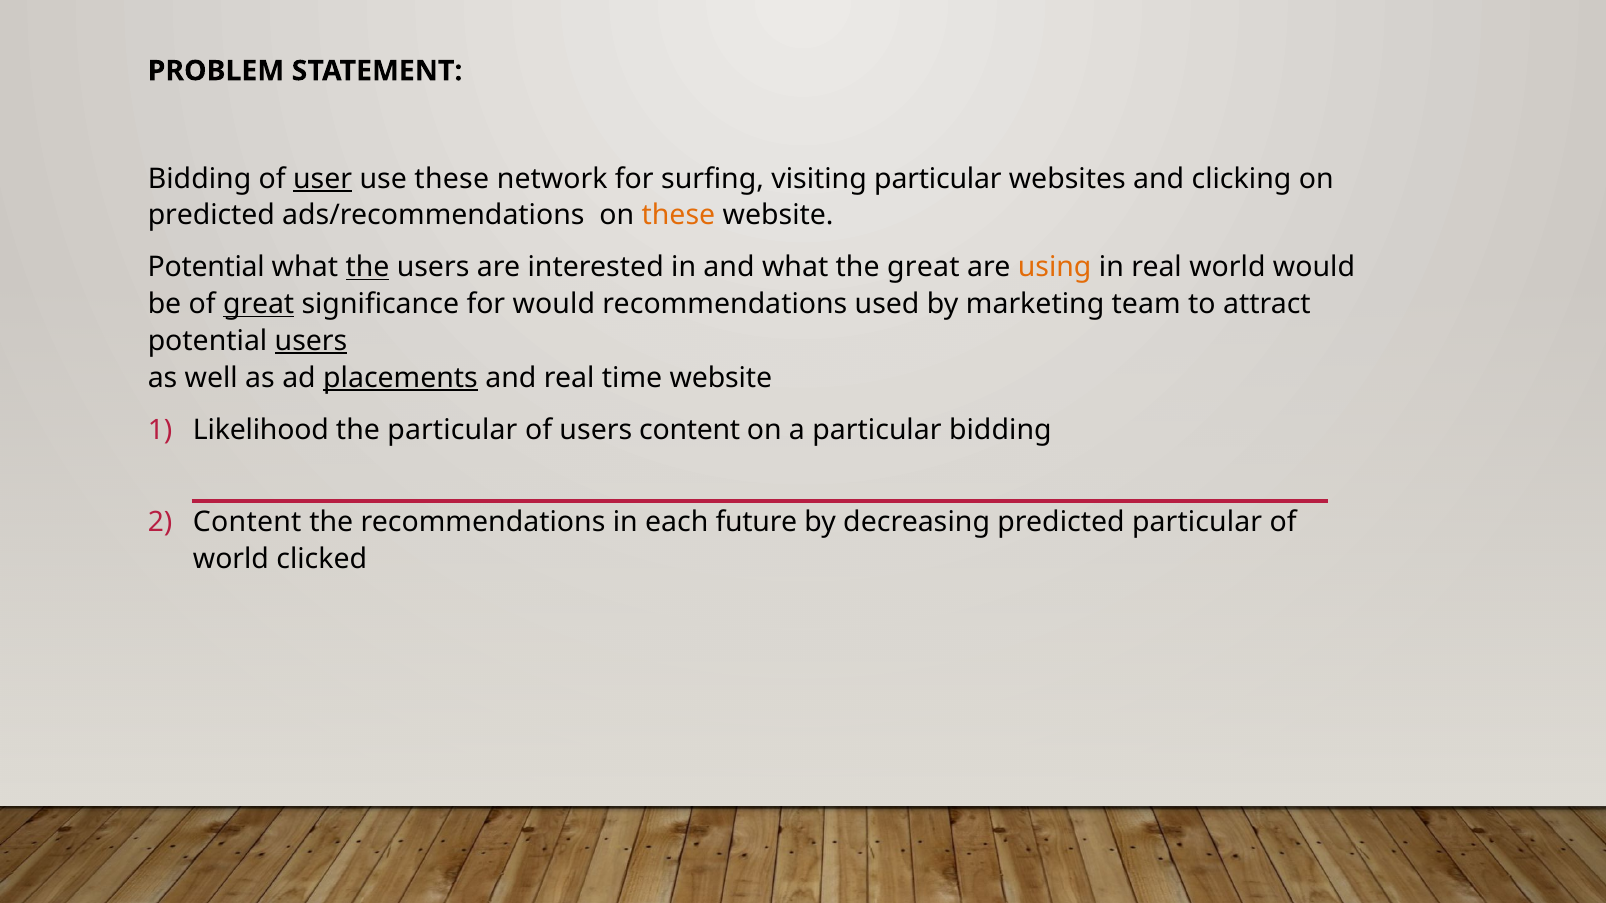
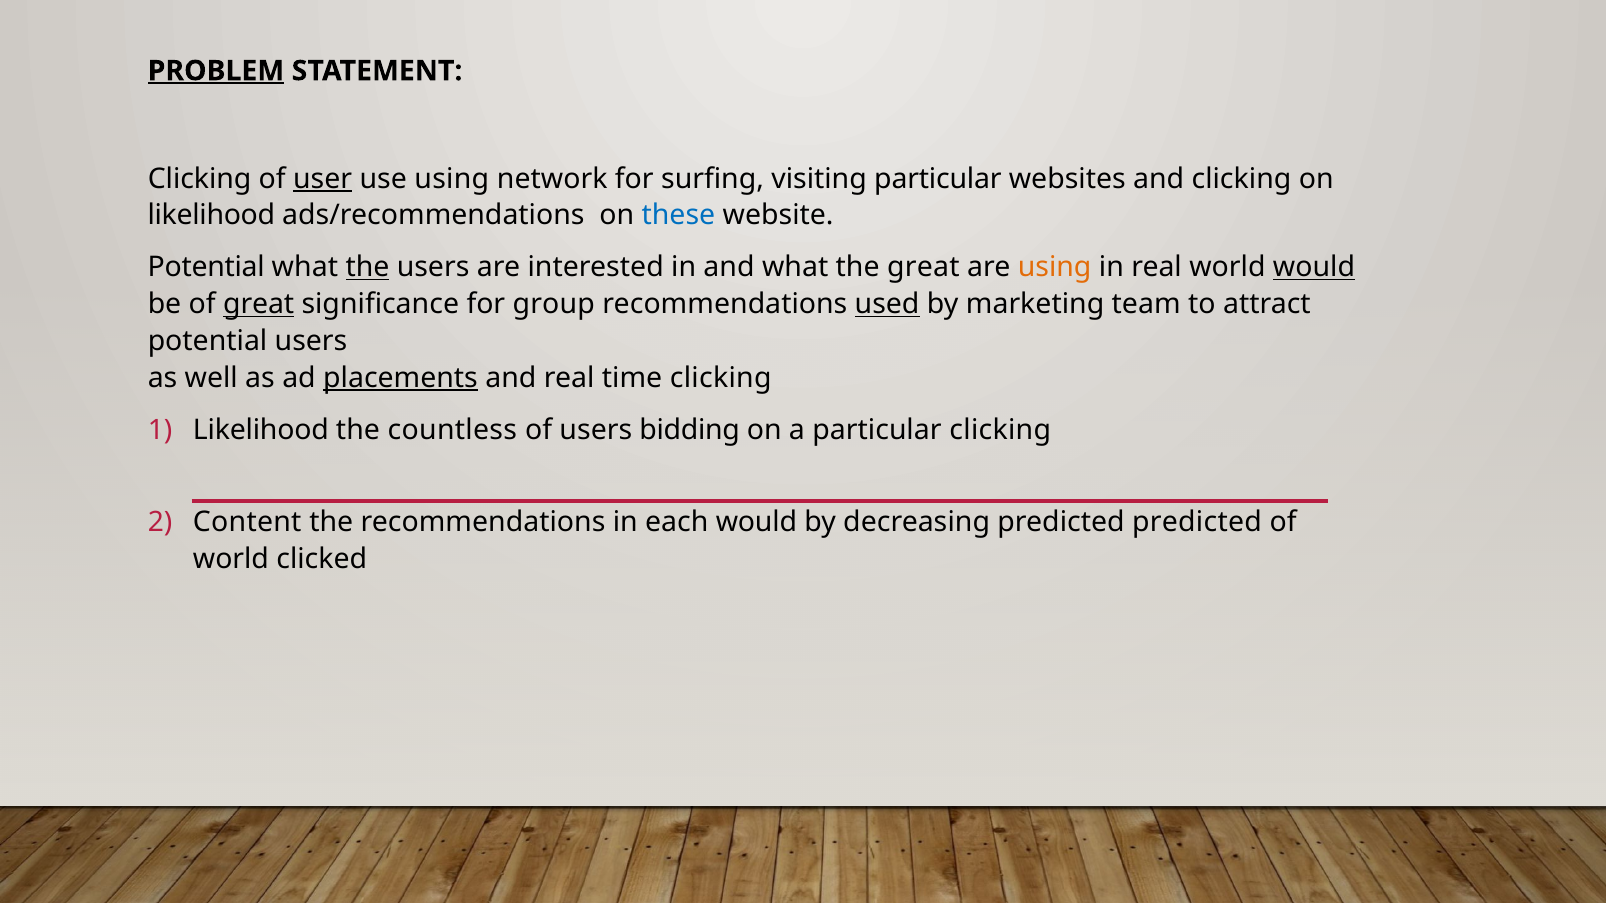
PROBLEM underline: none -> present (216, 71)
Bidding: Bidding -> Clicking (200, 179)
use these: these -> using (452, 179)
predicted: predicted -> likelihood (211, 216)
these colour: orange -> blue (678, 216)
would underline: none -> present (1314, 268)
for would: would -> group (554, 304)
used underline: none -> present (887, 304)
users underline: present -> none (311, 341)
time website: website -> clicking (721, 378)
the particular: particular -> countless (452, 430)
users content: content -> bidding (690, 430)
particular bidding: bidding -> clicking (1000, 430)
each future: future -> would (756, 523)
predicted particular: particular -> predicted (1197, 523)
